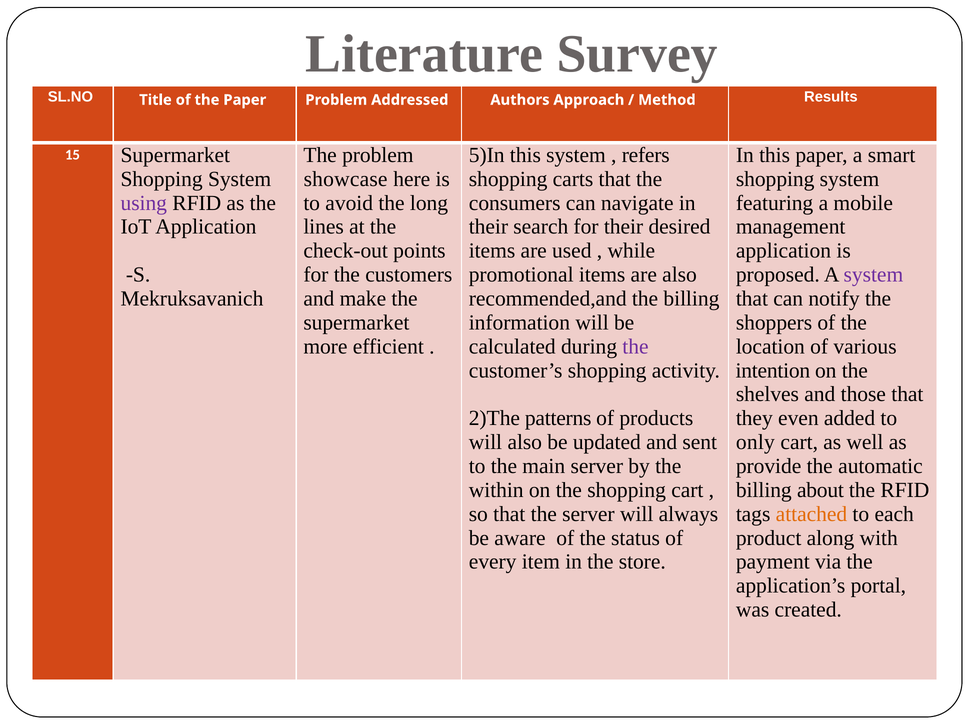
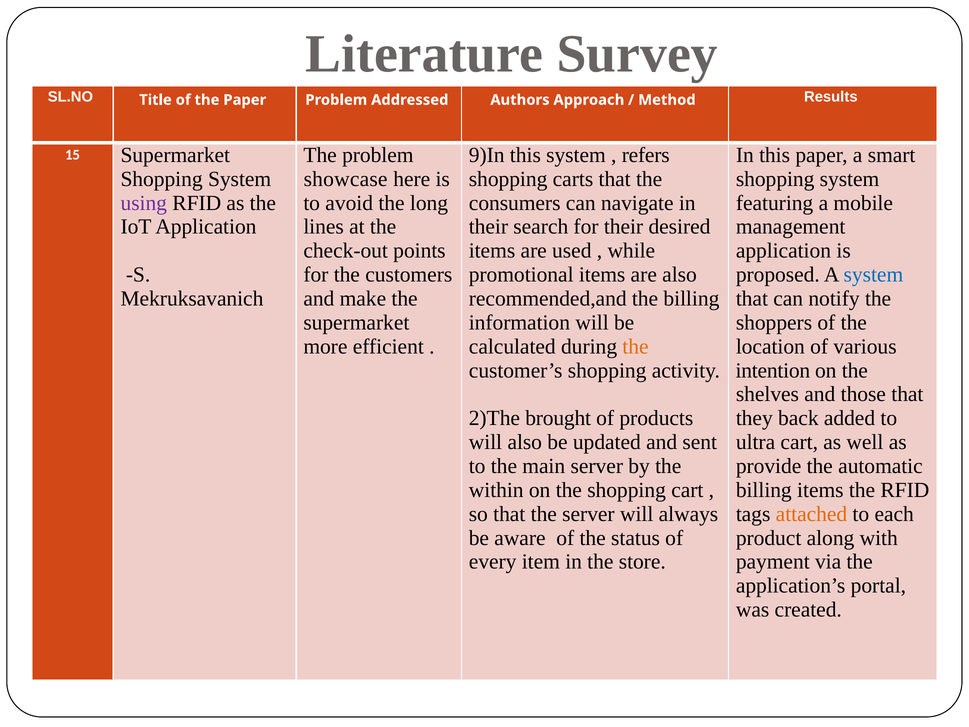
5)In: 5)In -> 9)In (487, 155)
system colour: purple -> blue (873, 275)
the colour: purple -> orange (635, 346)
patterns: patterns -> brought (558, 418)
even: even -> back (798, 418)
only: only -> ultra (756, 442)
billing about: about -> items (820, 490)
